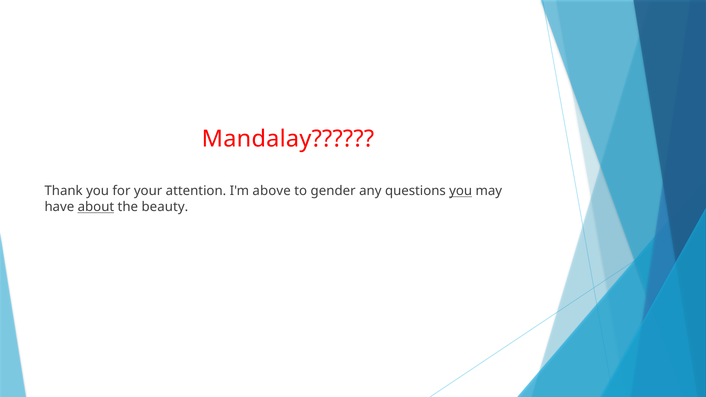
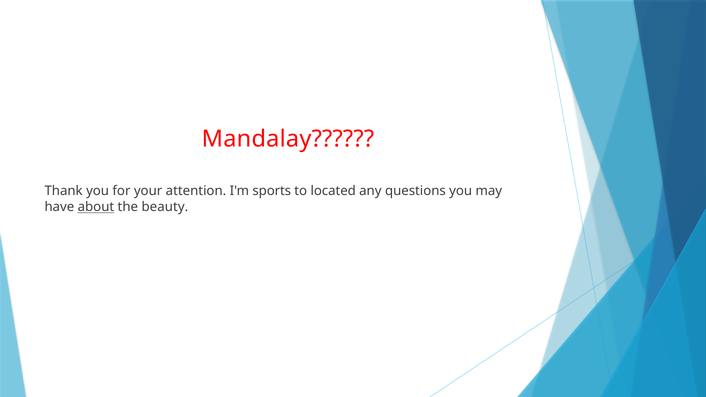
above: above -> sports (272, 191)
gender: gender -> located (333, 191)
you underline: present -> none (461, 191)
